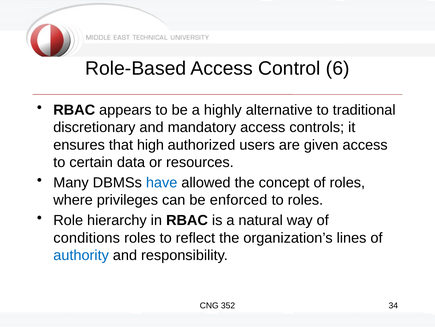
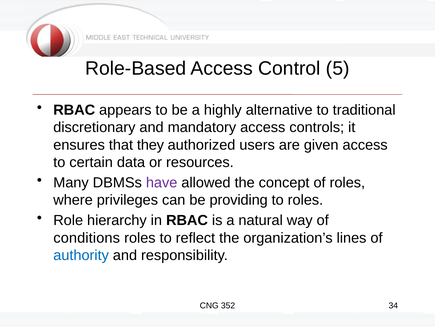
6: 6 -> 5 (338, 68)
high: high -> they (150, 145)
have colour: blue -> purple (162, 182)
enforced: enforced -> providing (239, 200)
